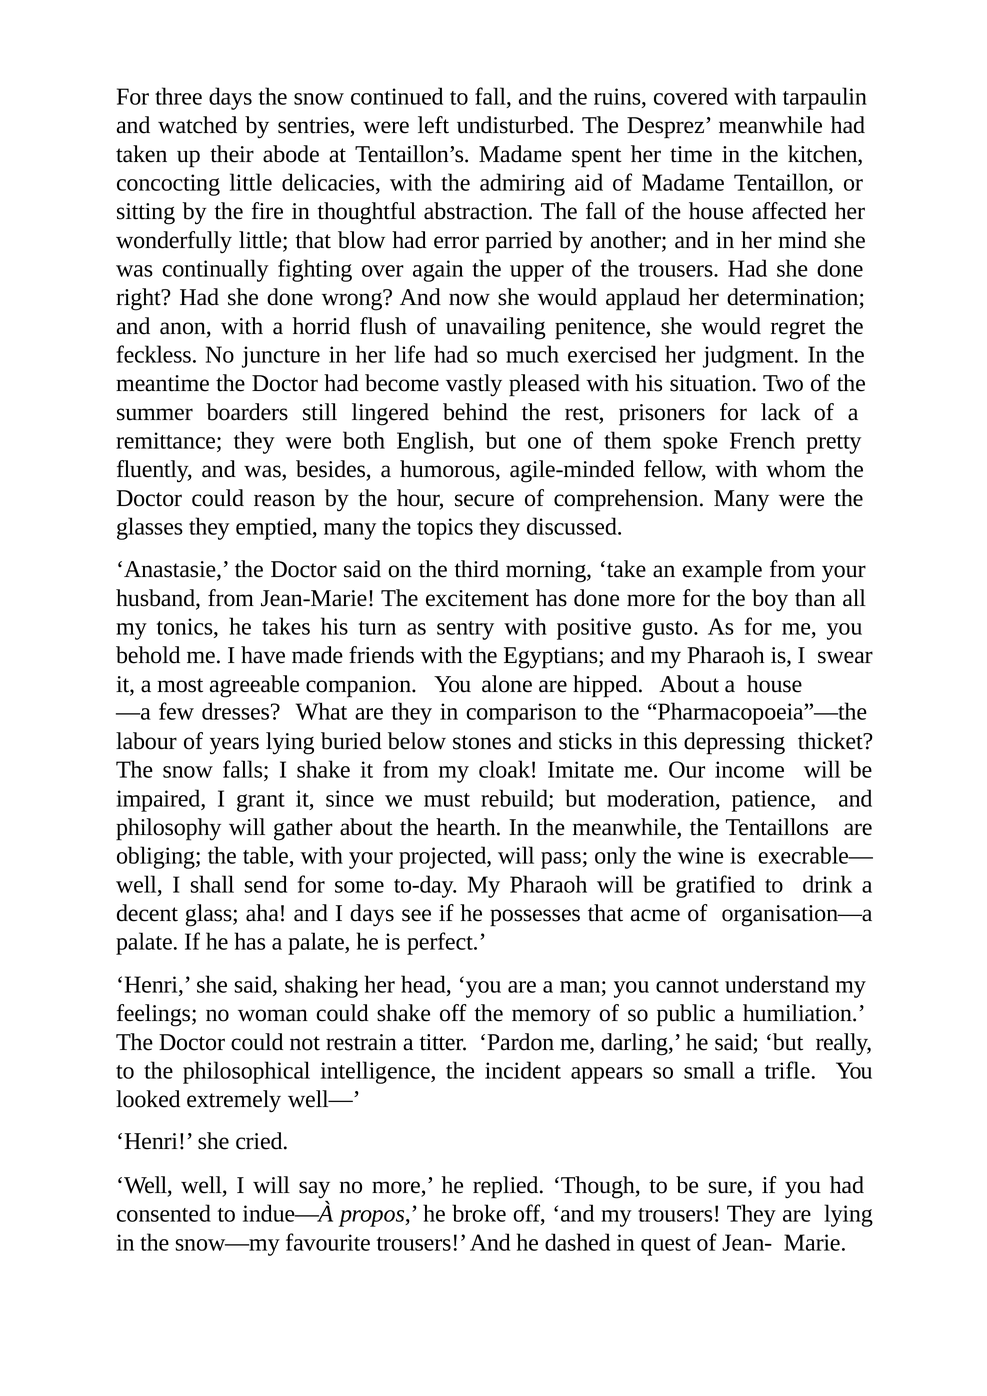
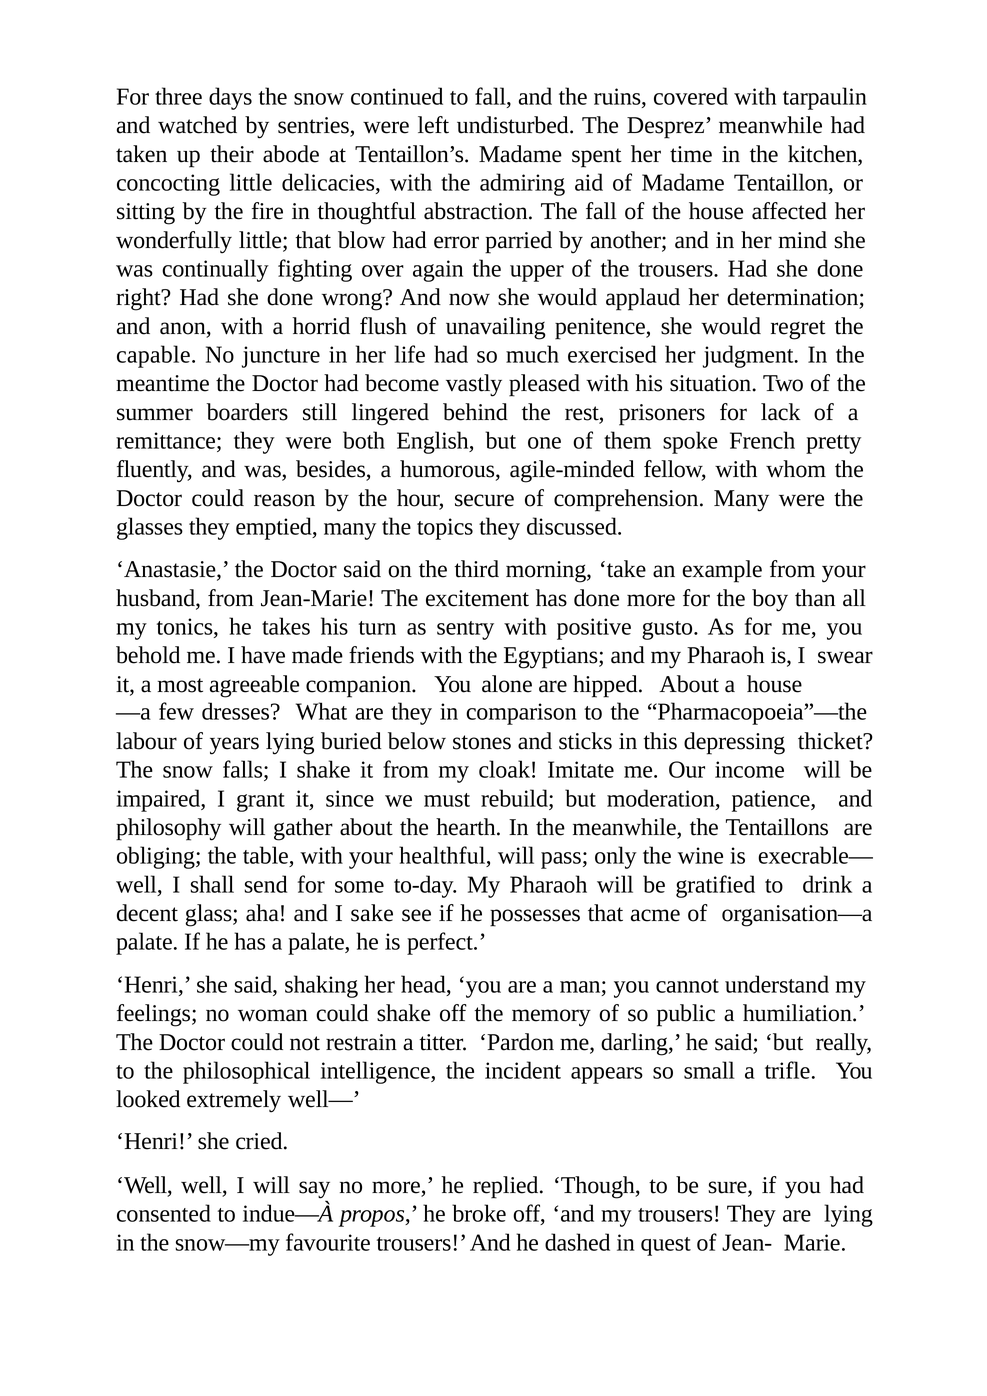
feckless: feckless -> capable (156, 355)
projected: projected -> healthful (445, 856)
I days: days -> sake (372, 914)
